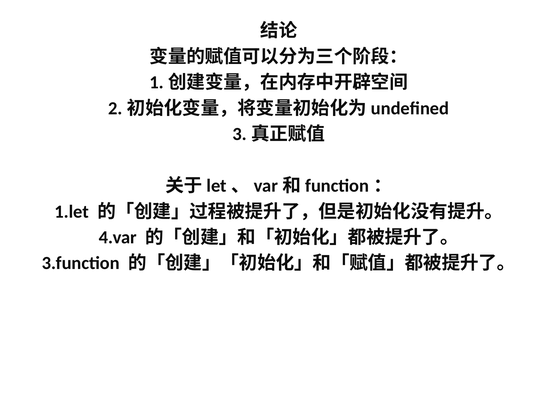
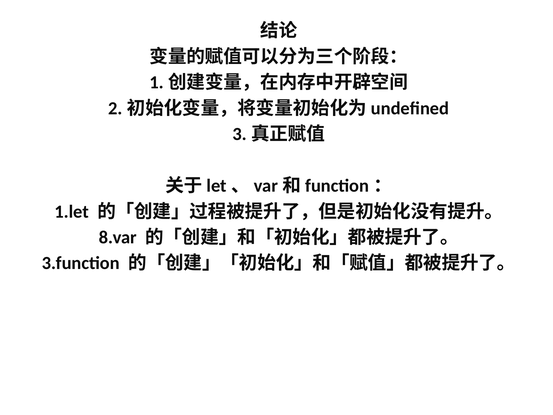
4.var: 4.var -> 8.var (118, 237)
